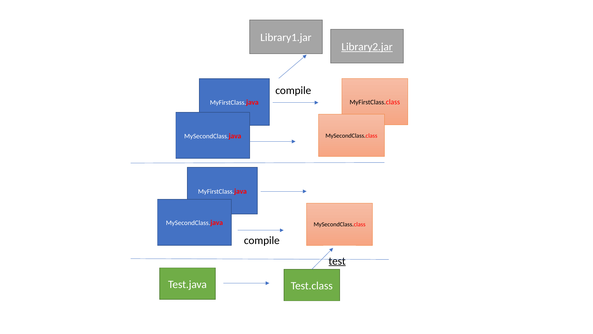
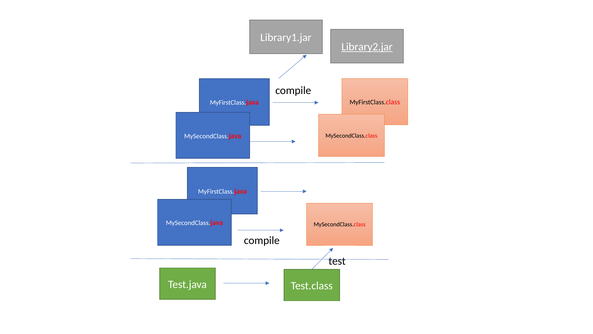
test underline: present -> none (337, 261)
